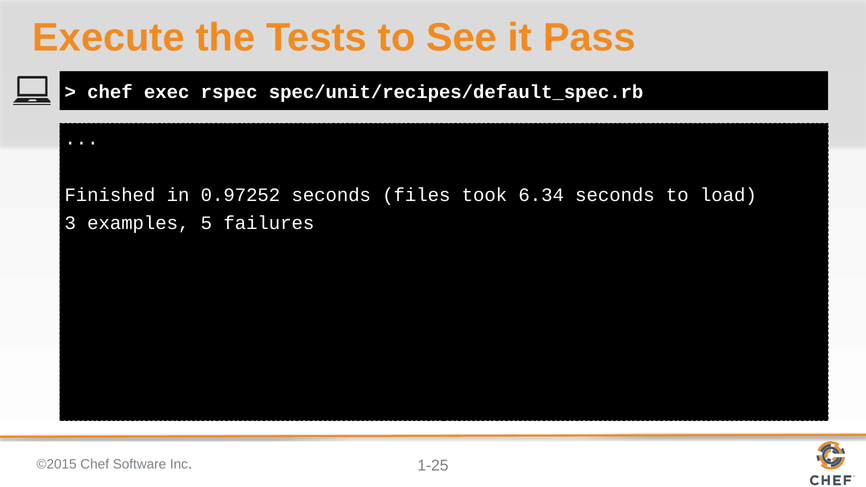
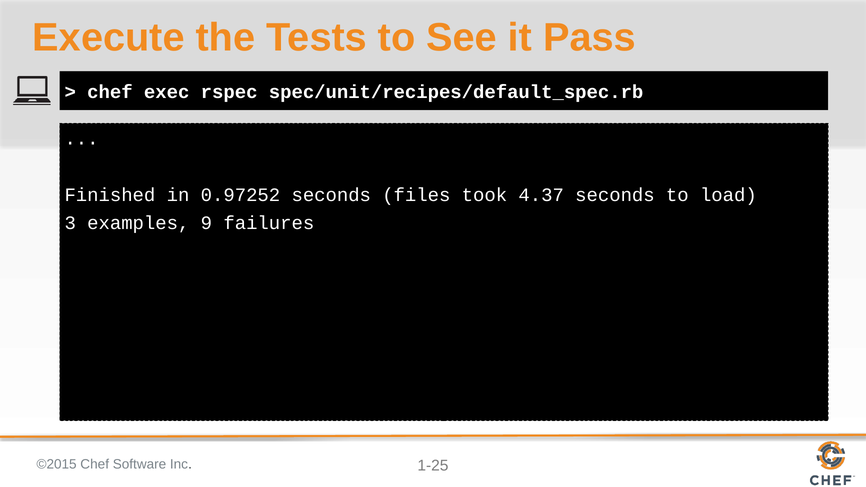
6.34: 6.34 -> 4.37 (541, 195)
5: 5 -> 9 (206, 223)
